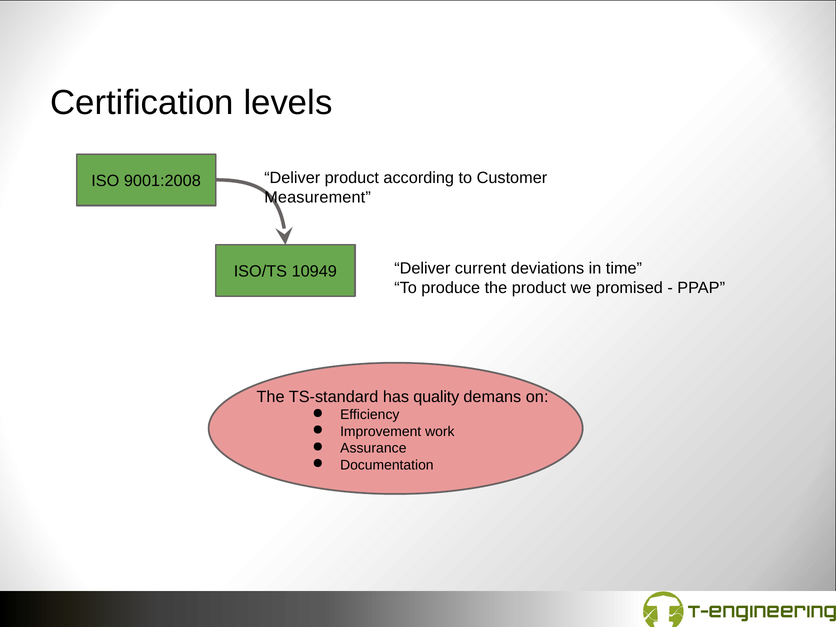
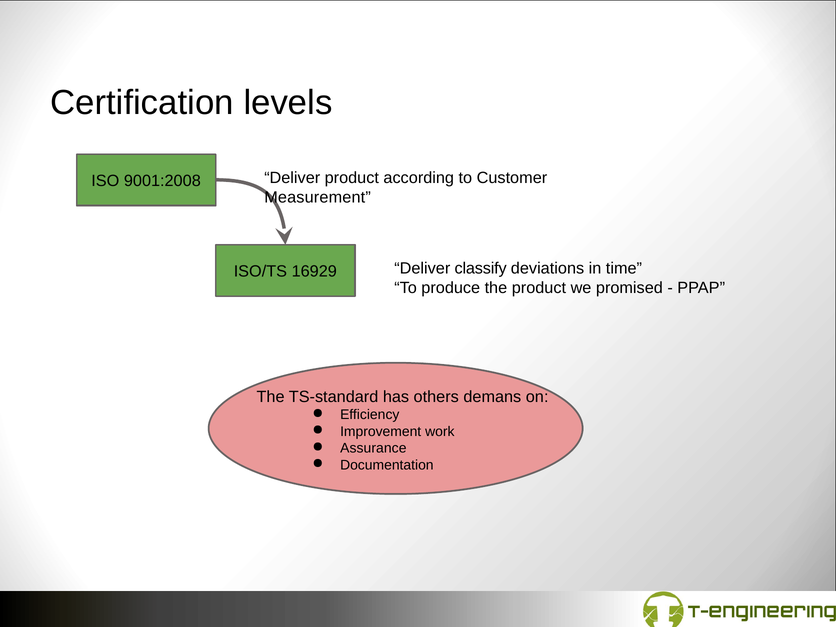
current: current -> classify (481, 268)
10949: 10949 -> 16929 (314, 272)
quality: quality -> others (436, 397)
